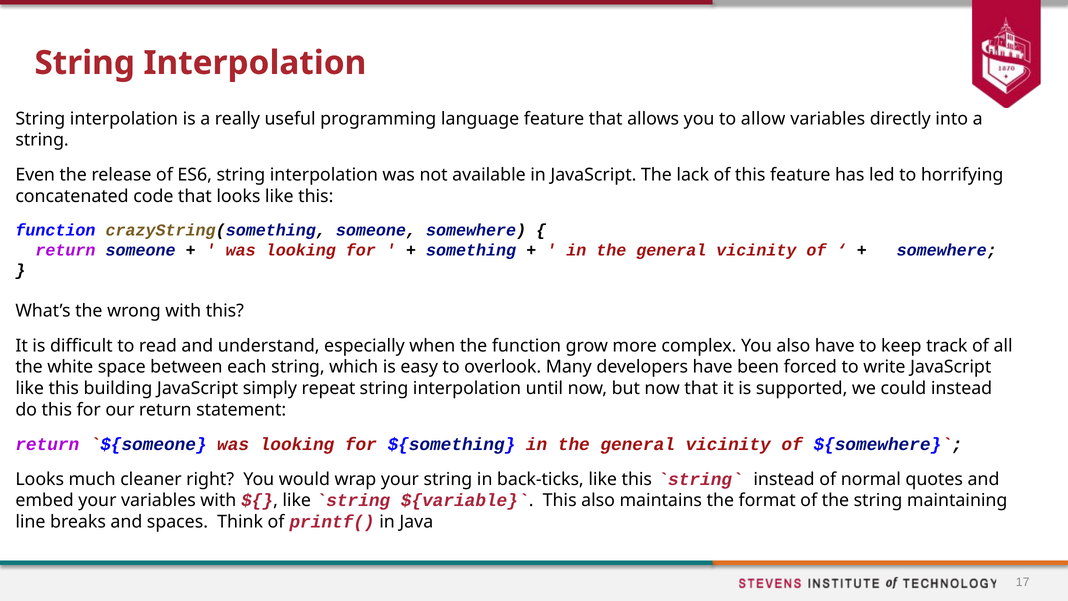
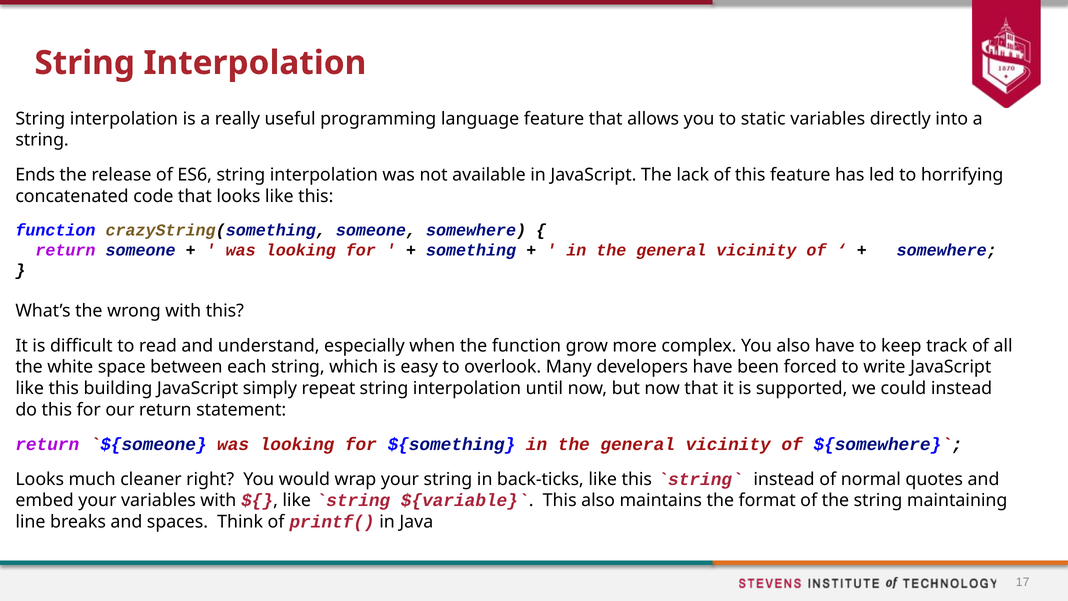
allow: allow -> static (763, 119)
Even: Even -> Ends (35, 175)
